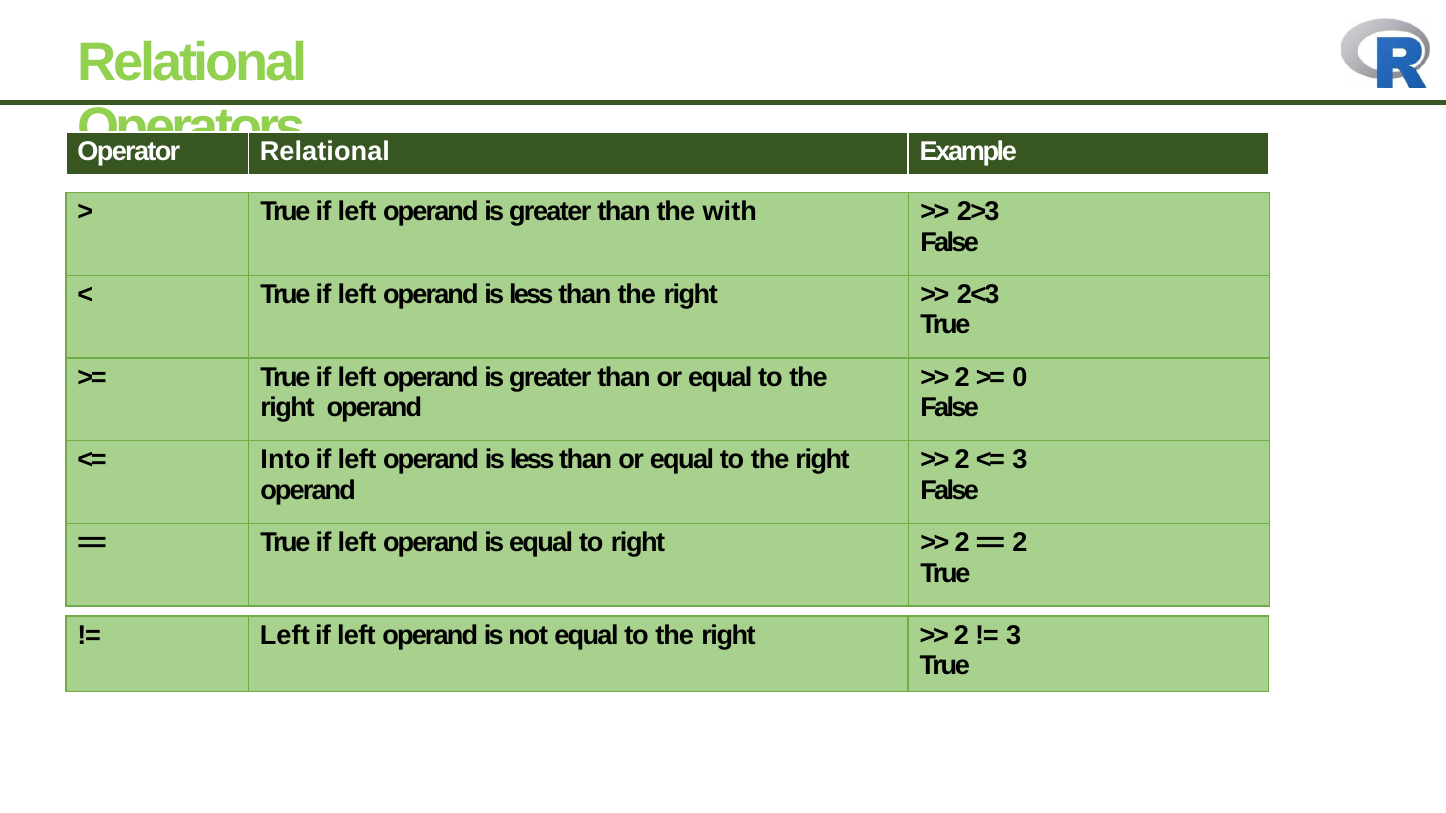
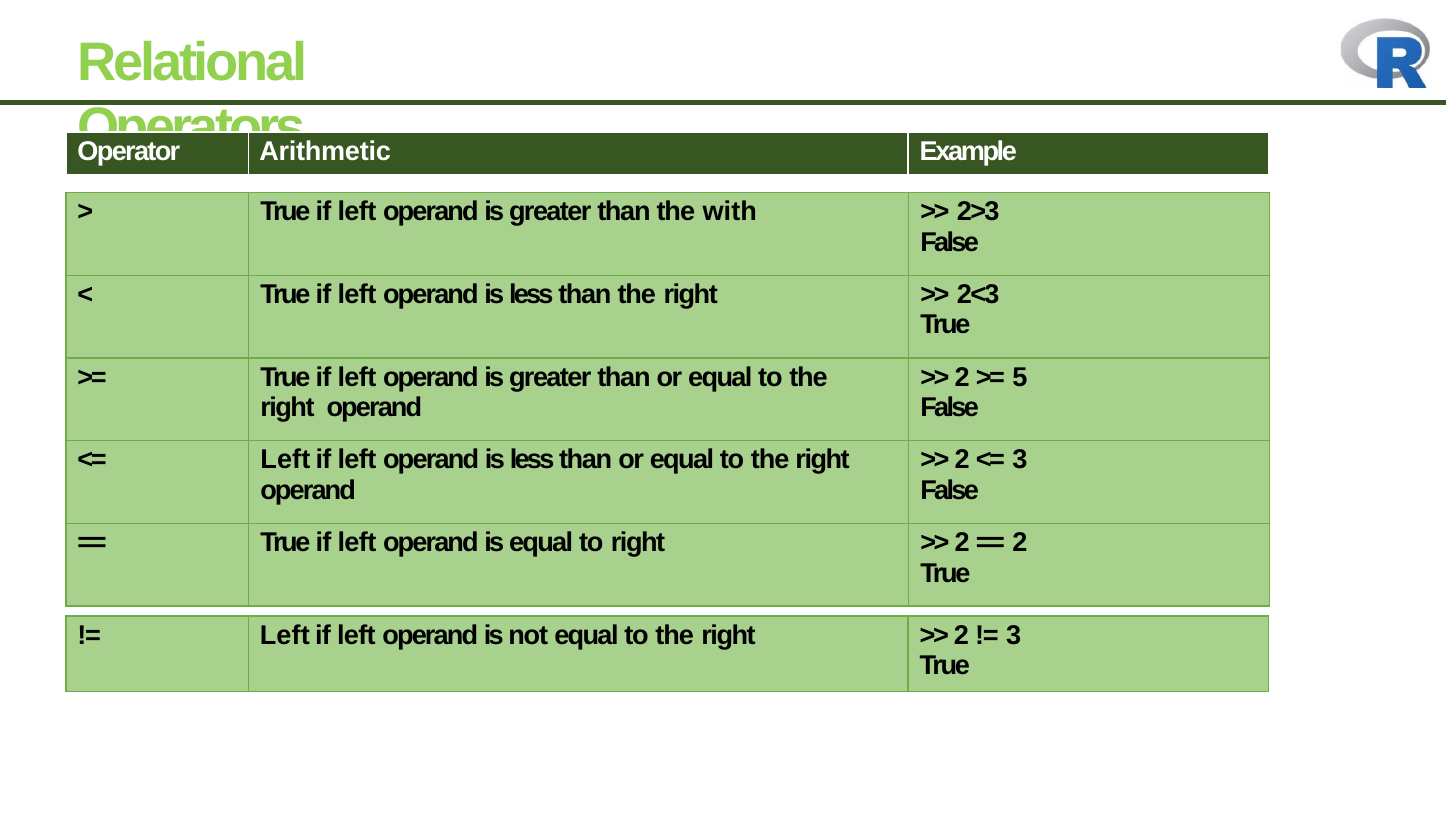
Relational: Relational -> Arithmetic (325, 151)
0: 0 -> 5 (1020, 377)
Into: Into -> Left (285, 460)
